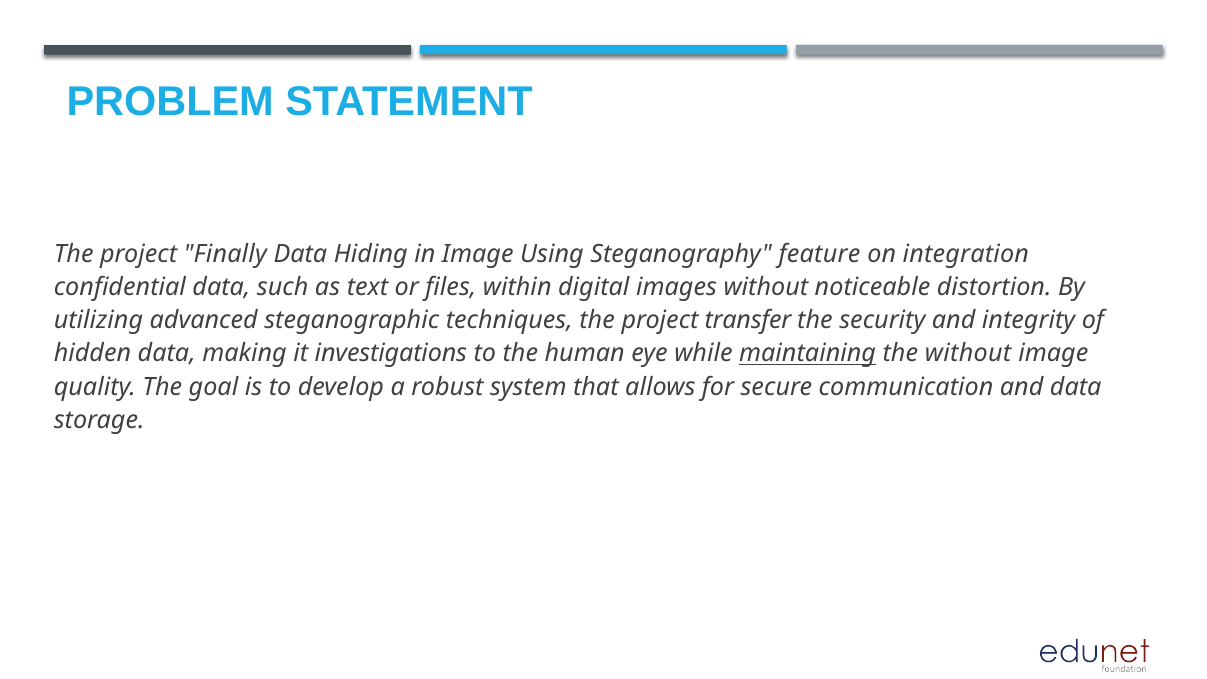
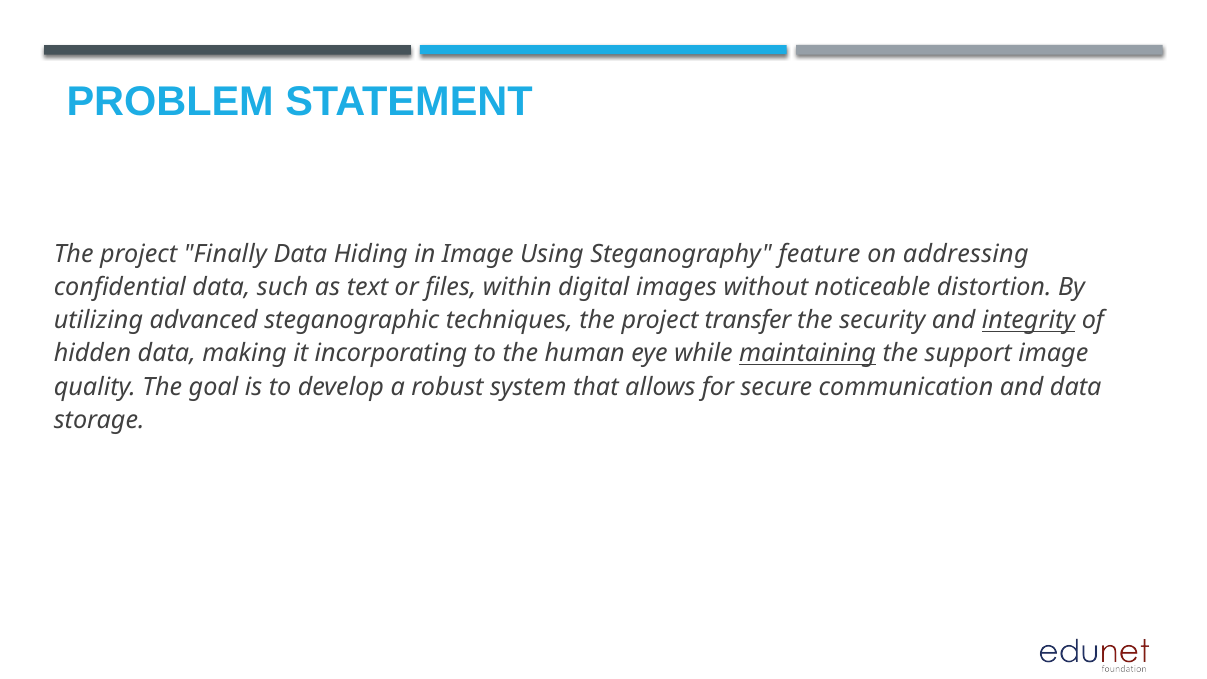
integration: integration -> addressing (966, 254)
integrity underline: none -> present (1029, 320)
investigations: investigations -> incorporating (391, 354)
the without: without -> support (968, 354)
